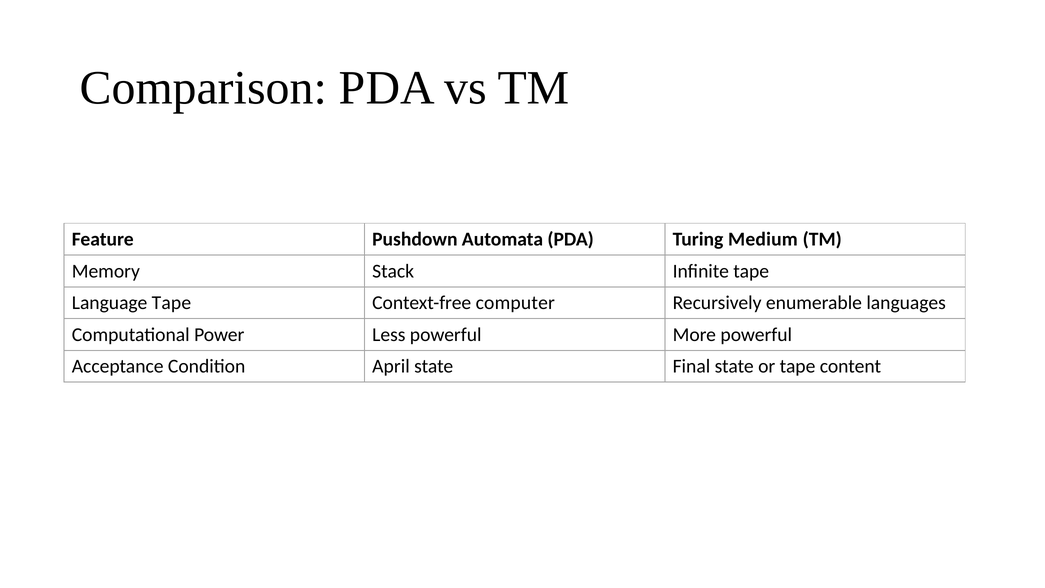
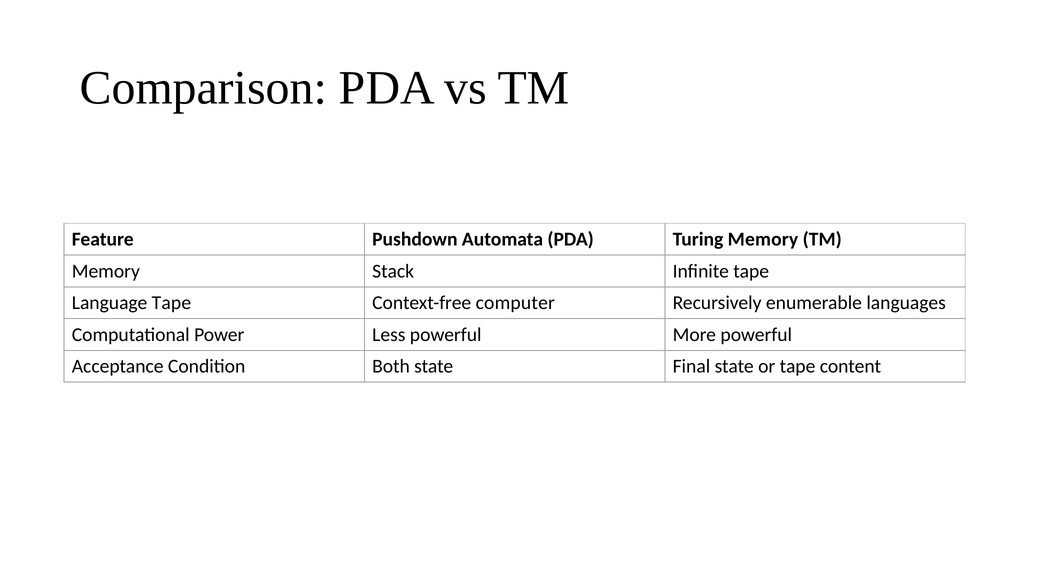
Turing Medium: Medium -> Memory (763, 239)
April: April -> Both (391, 366)
